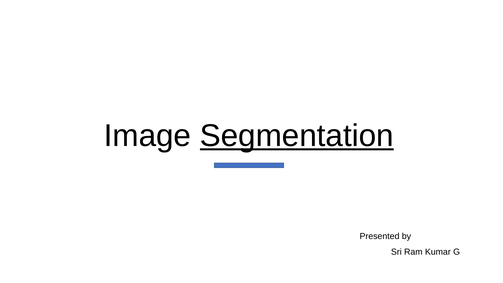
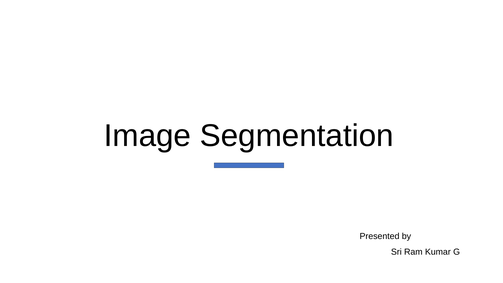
Segmentation underline: present -> none (297, 136)
